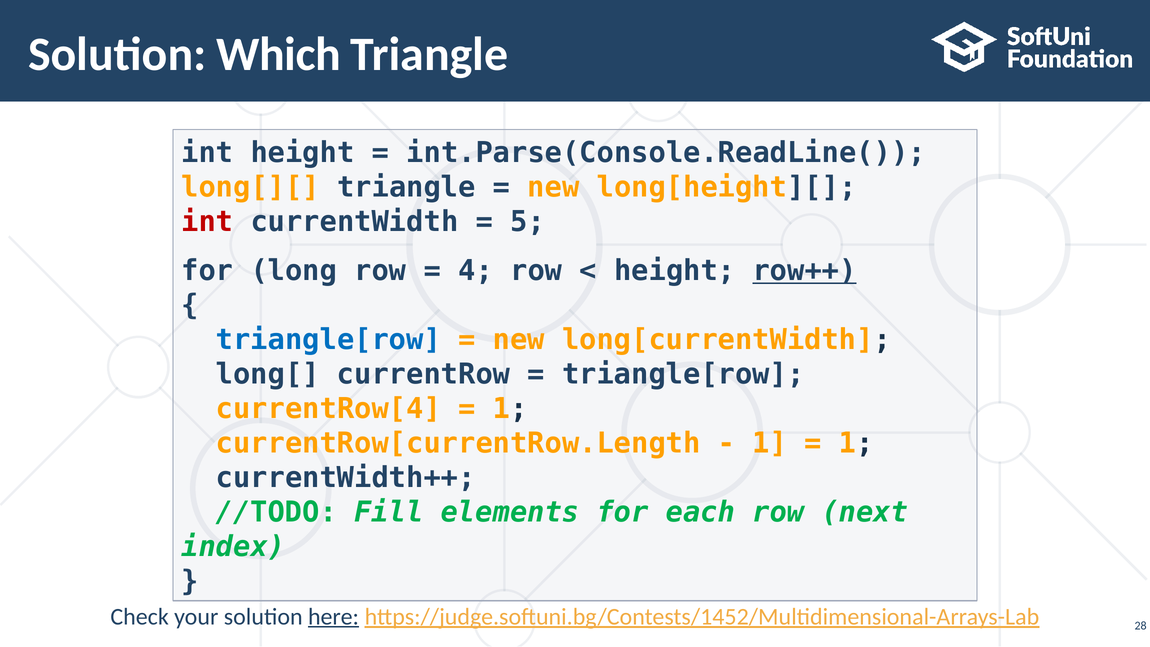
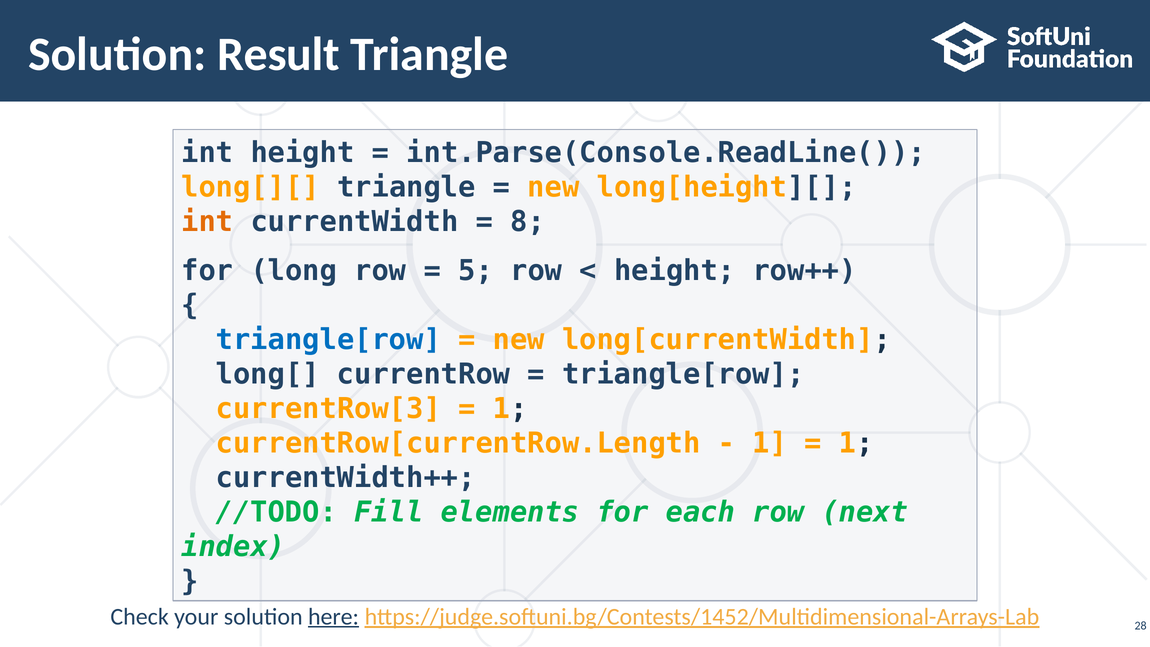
Which: Which -> Result (279, 54)
int colour: red -> orange (207, 222)
5: 5 -> 8 (528, 222)
4: 4 -> 5 (476, 271)
row++ underline: present -> none (805, 271)
currentRow[4: currentRow[4 -> currentRow[3 (328, 409)
